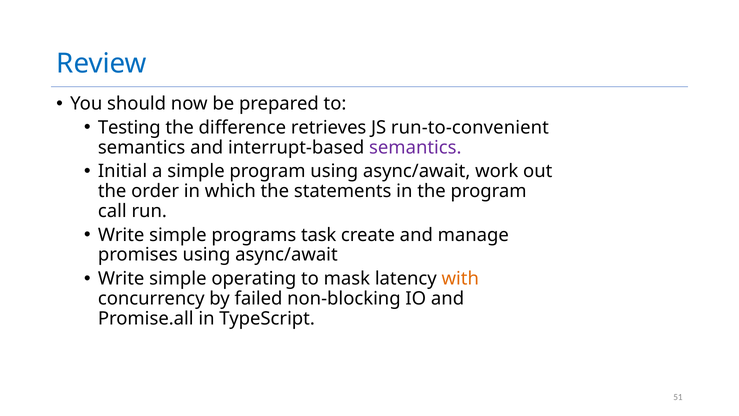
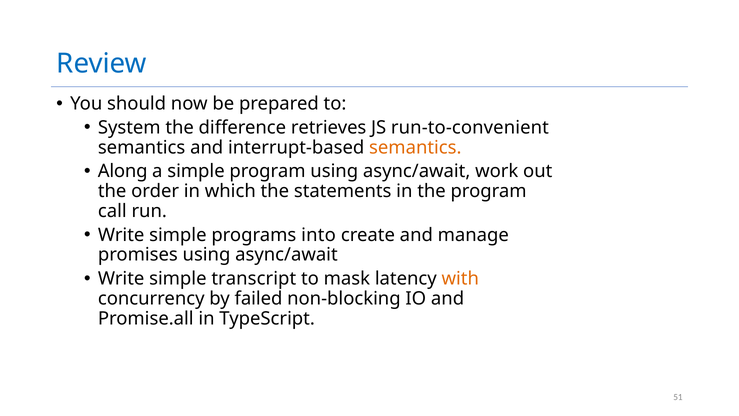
Testing: Testing -> System (129, 127)
semantics colour: purple -> orange (415, 147)
Initial: Initial -> Along (123, 171)
task: task -> into (319, 235)
operating: operating -> transcript (254, 278)
